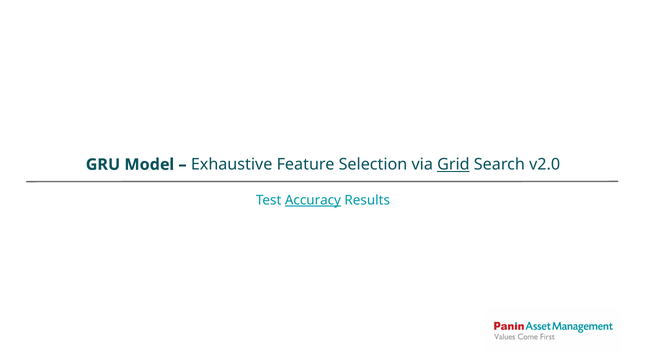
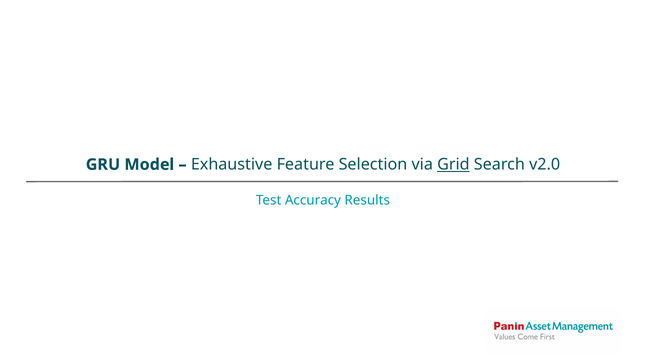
Accuracy underline: present -> none (313, 200)
